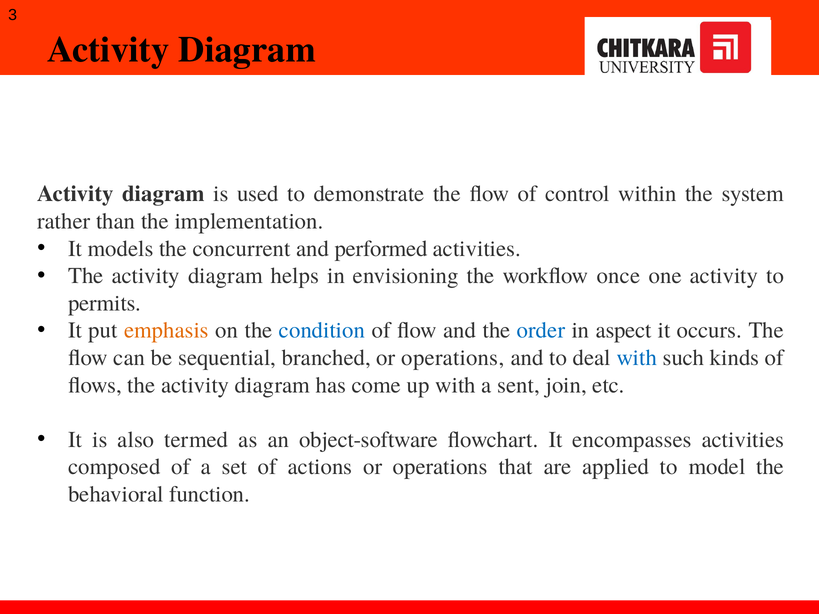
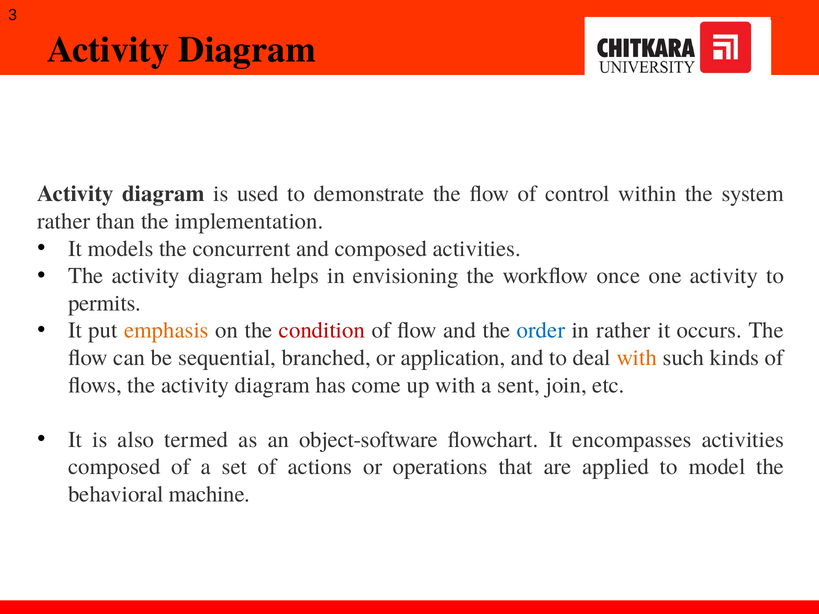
and performed: performed -> composed (381, 249)
condition colour: blue -> red (322, 331)
in aspect: aspect -> rather (623, 331)
branched or operations: operations -> application (453, 358)
with colour: blue -> orange (637, 358)
function: function -> machine (210, 494)
